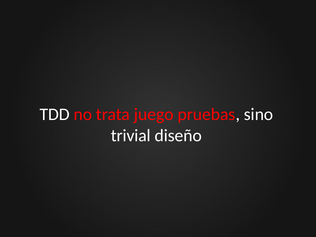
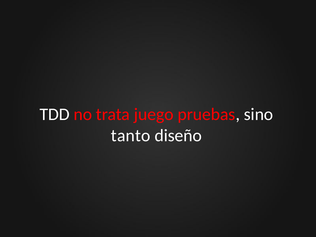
trivial: trivial -> tanto (131, 135)
